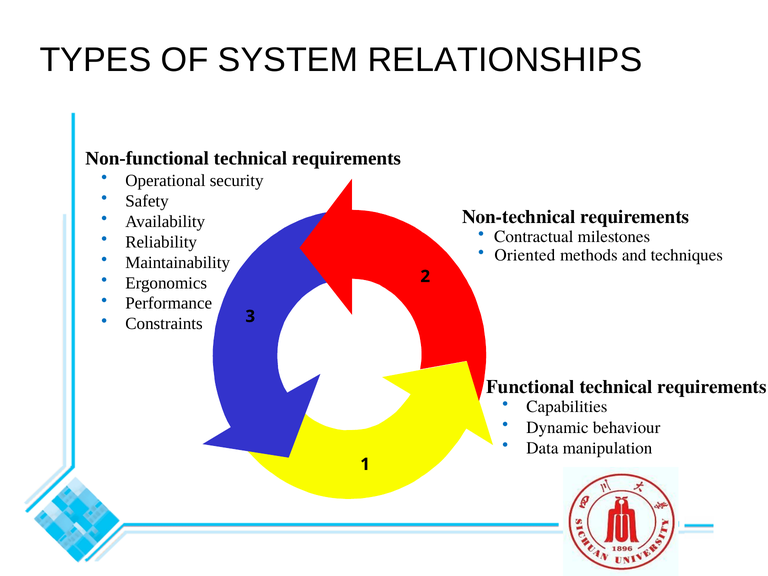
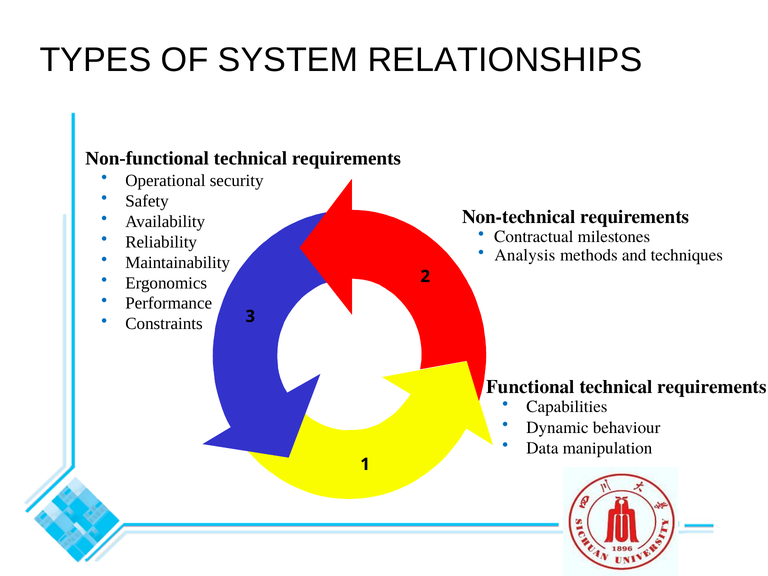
Oriented: Oriented -> Analysis (525, 255)
